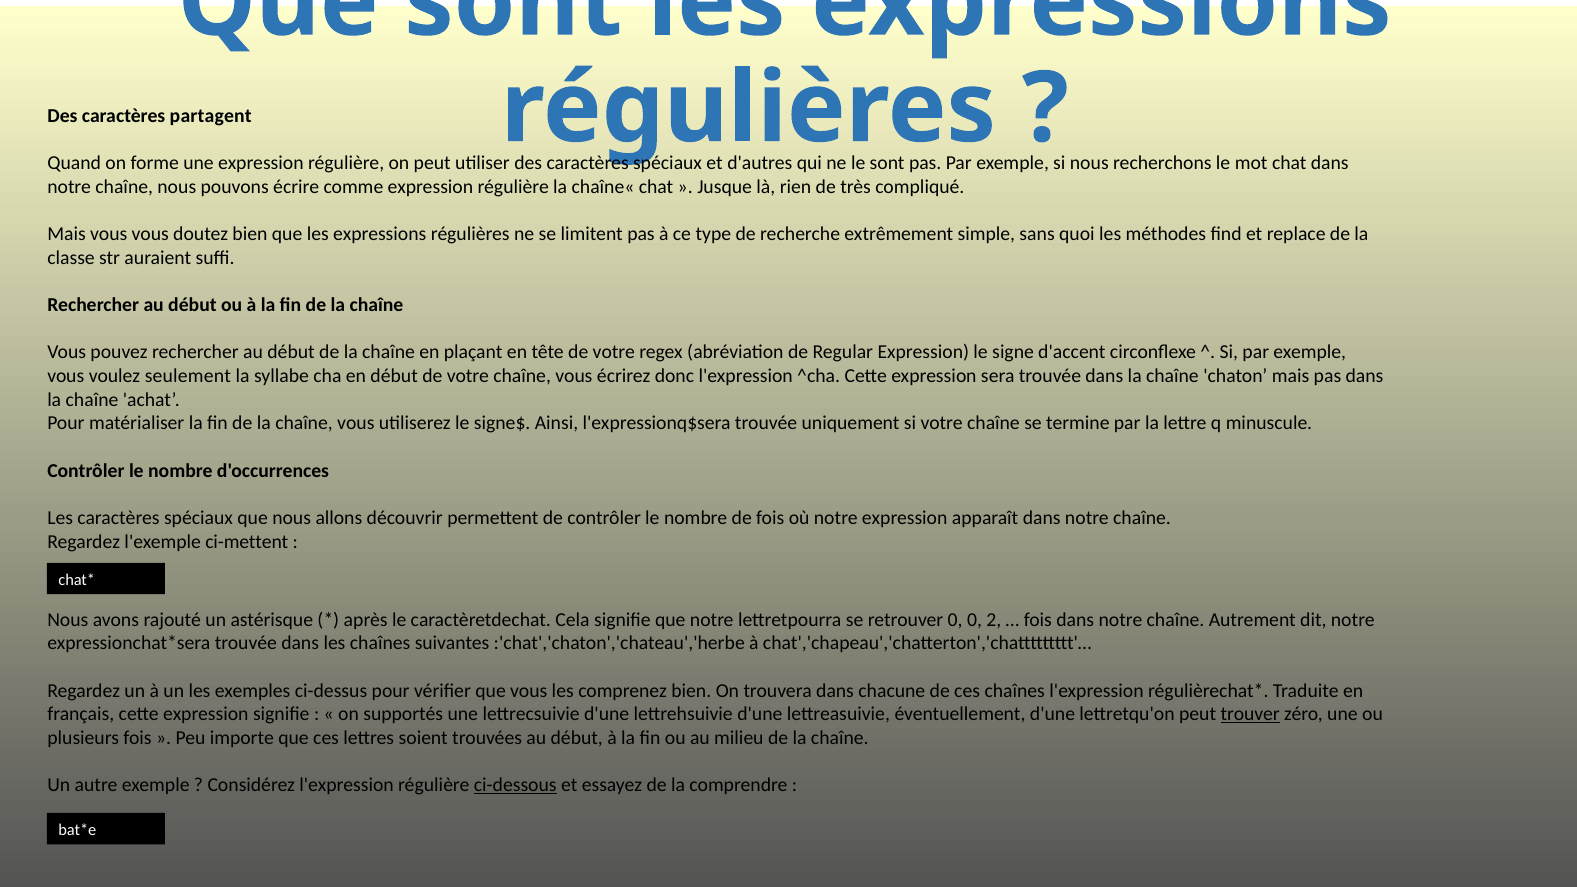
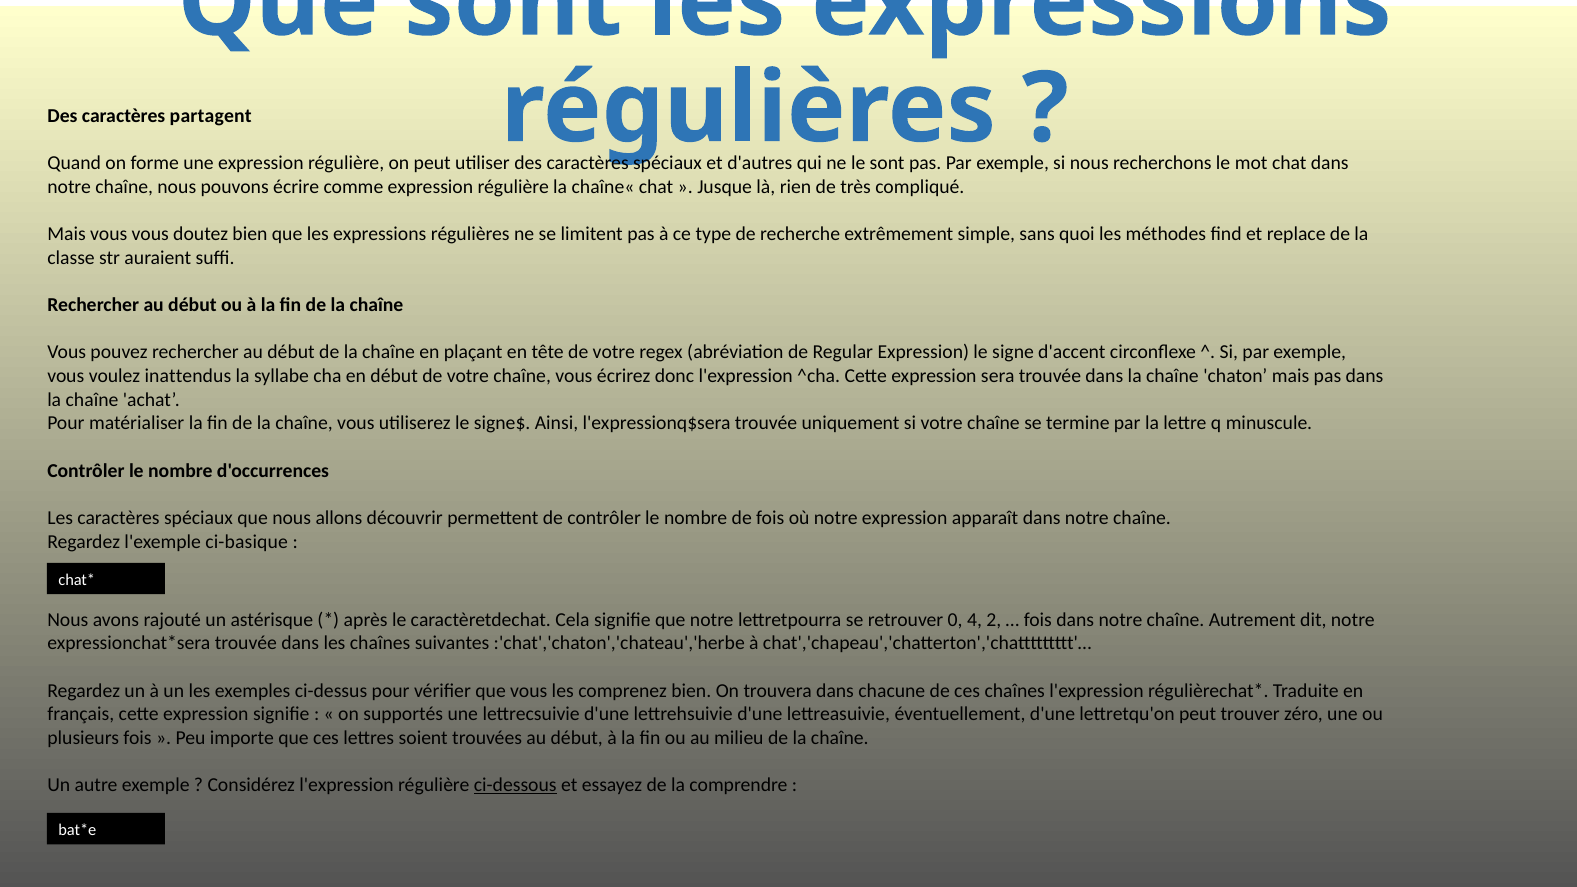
seulement: seulement -> inattendus (188, 376)
ci-mettent: ci-mettent -> ci-basique (247, 542)
0 0: 0 -> 4 (975, 620)
trouver underline: present -> none (1250, 714)
